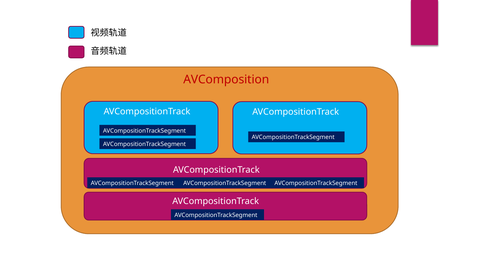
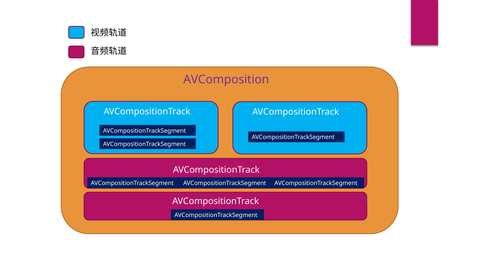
AVComposition colour: red -> purple (226, 80)
